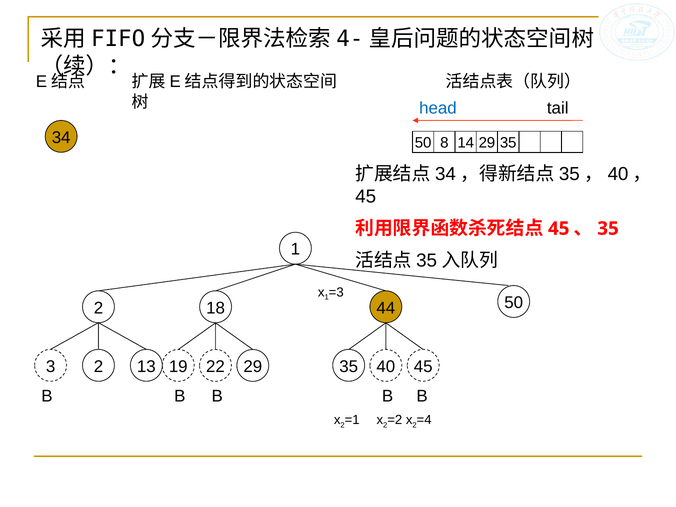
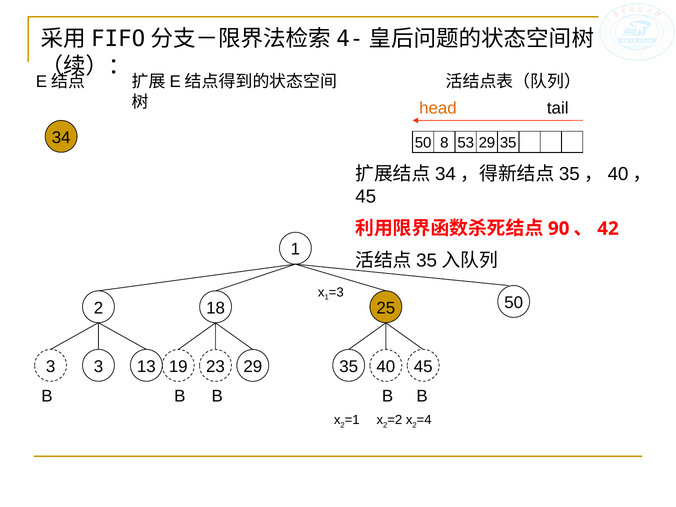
head colour: blue -> orange (438, 108)
14: 14 -> 53 (466, 143)
45: 45 -> 90 (559, 229)
35: 35 -> 42 (608, 229)
44: 44 -> 25 (386, 308)
3 2: 2 -> 3 (98, 367)
22: 22 -> 23 (215, 367)
